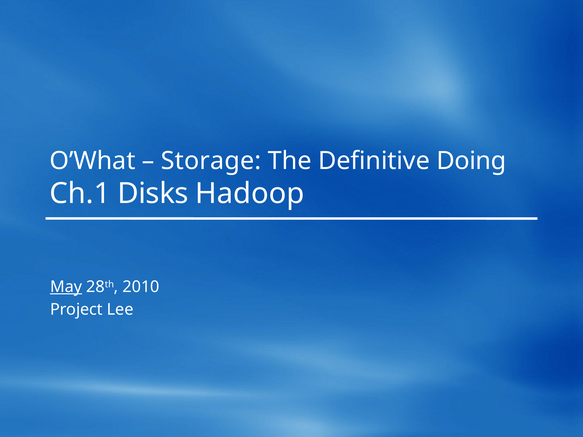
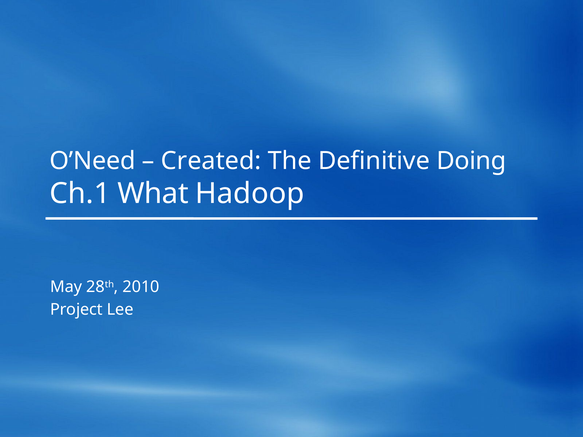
O’What: O’What -> O’Need (93, 161)
Storage: Storage -> Created (211, 161)
Disks: Disks -> What (153, 194)
May underline: present -> none (66, 287)
